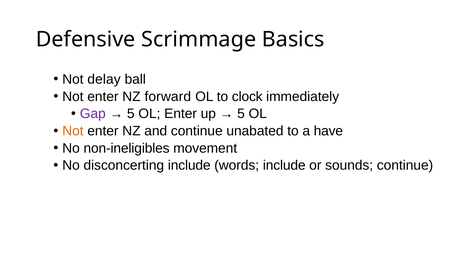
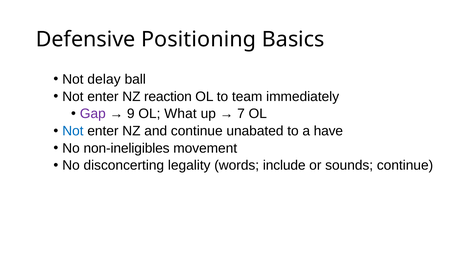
Scrimmage: Scrimmage -> Positioning (199, 39)
forward: forward -> reaction (168, 97)
clock: clock -> team (247, 97)
5: 5 -> 9 (131, 114)
OL Enter: Enter -> What (181, 114)
5: 5 -> 7 (241, 114)
Not colour: orange -> blue (73, 131)
disconcerting include: include -> legality (189, 166)
